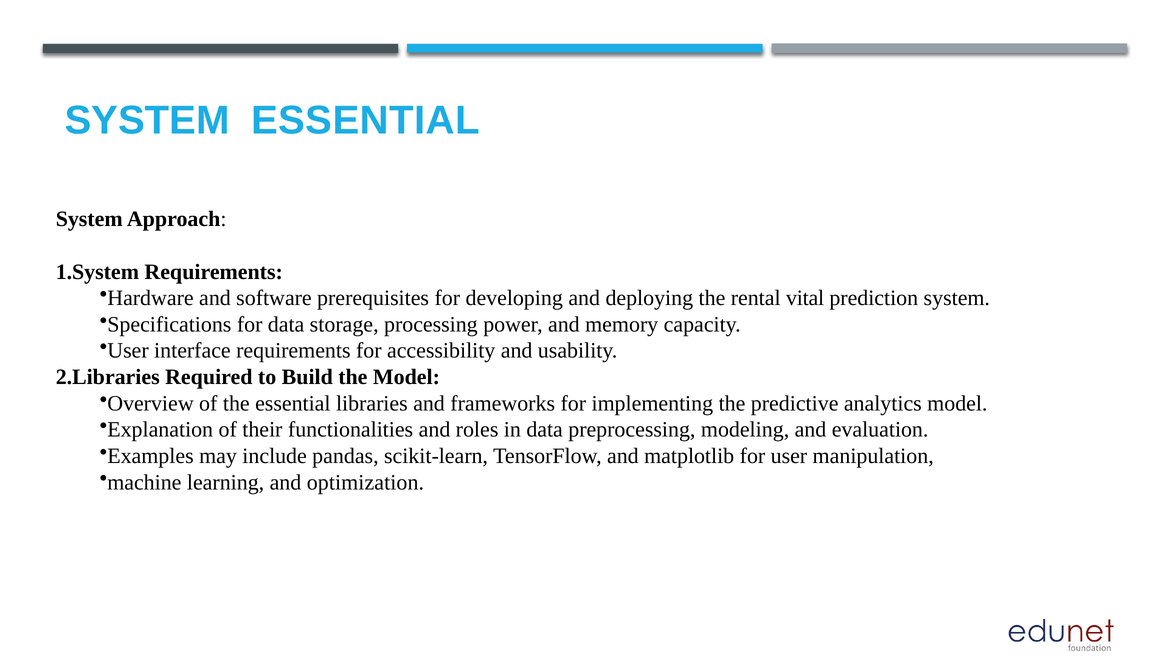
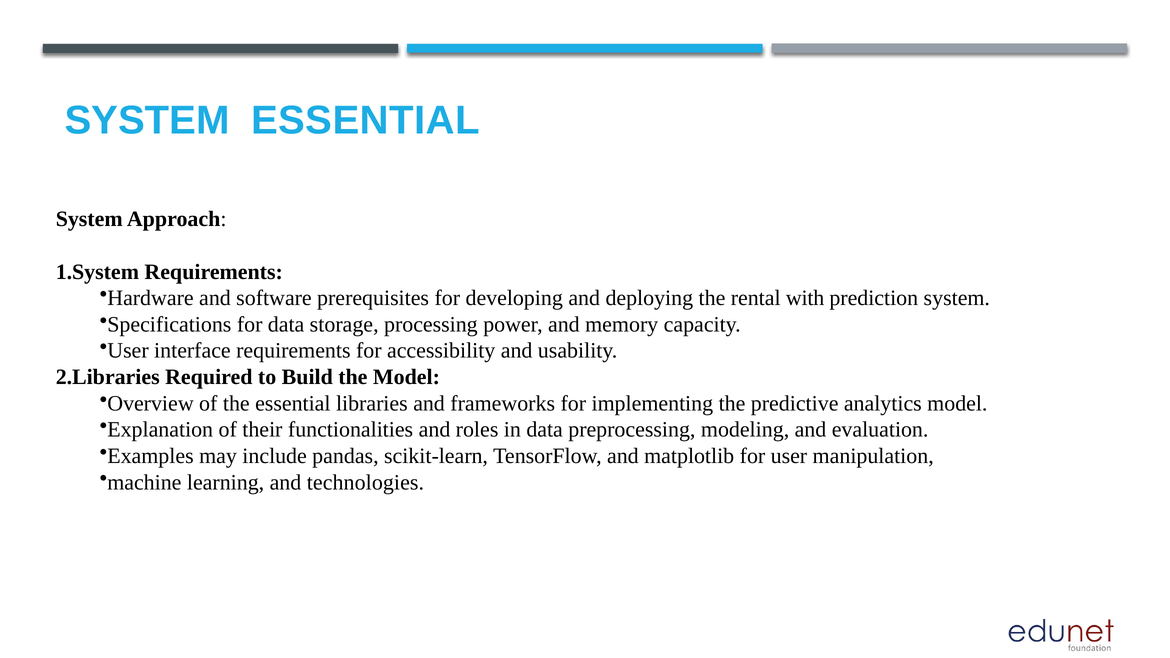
vital: vital -> with (805, 298)
optimization: optimization -> technologies (365, 482)
